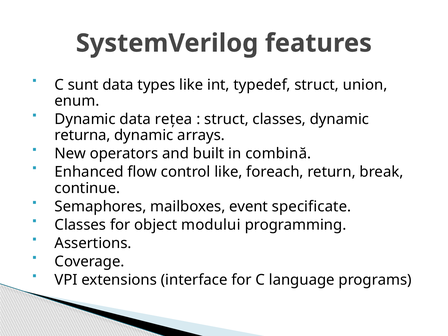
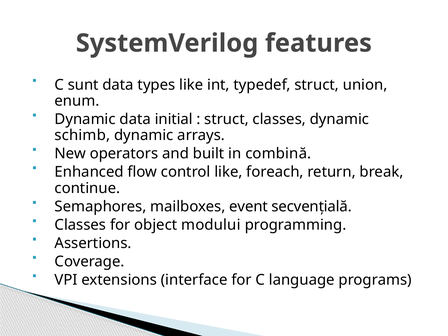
rețea: rețea -> initial (174, 119)
returna: returna -> schimb (82, 135)
specificate: specificate -> secvențială (312, 207)
